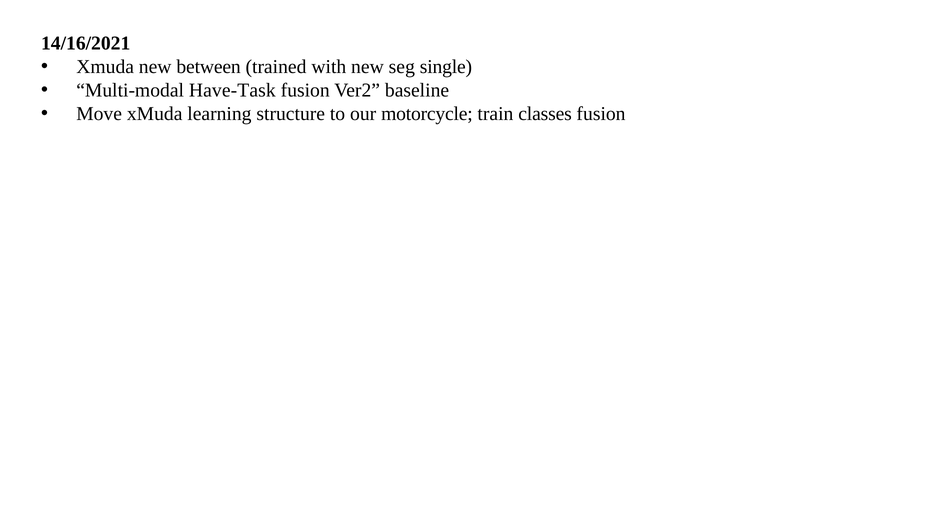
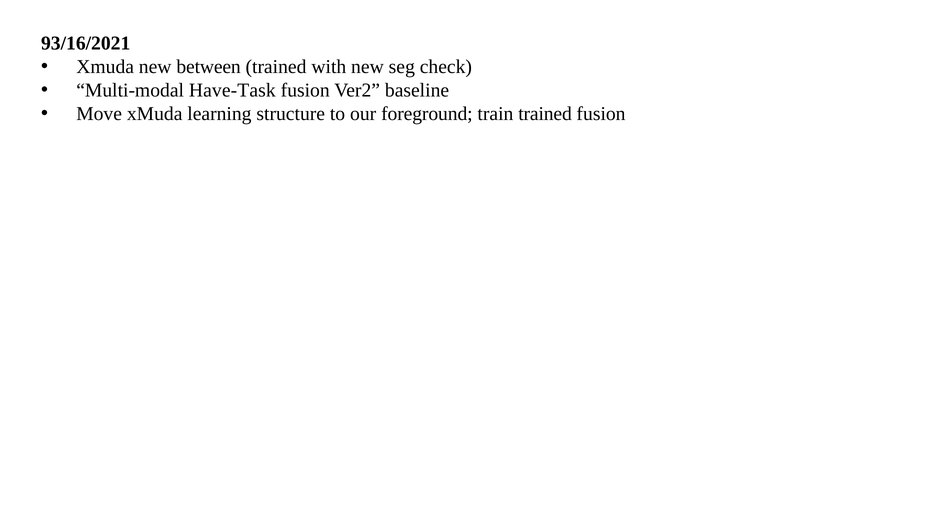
14/16/2021: 14/16/2021 -> 93/16/2021 (86, 43)
single: single -> check (446, 67)
motorcycle: motorcycle -> foreground (427, 114)
train classes: classes -> trained (545, 114)
